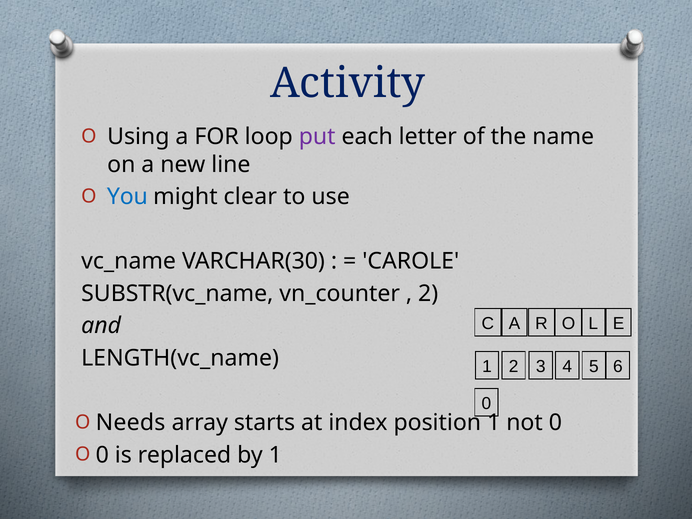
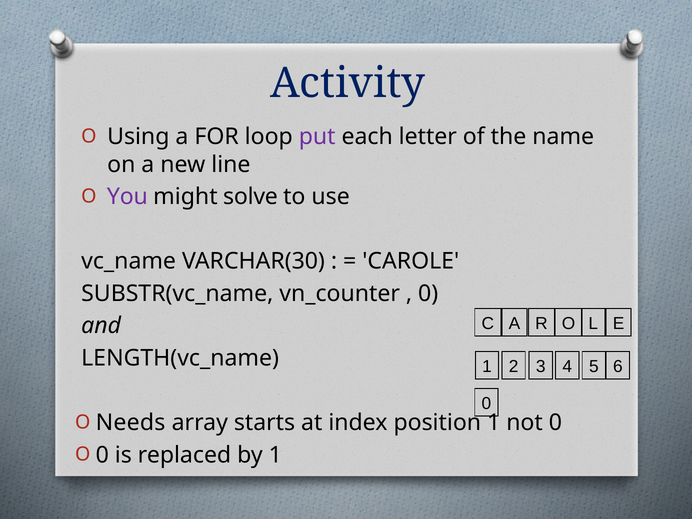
You colour: blue -> purple (127, 197)
clear: clear -> solve (250, 197)
2: 2 -> 0 (428, 294)
